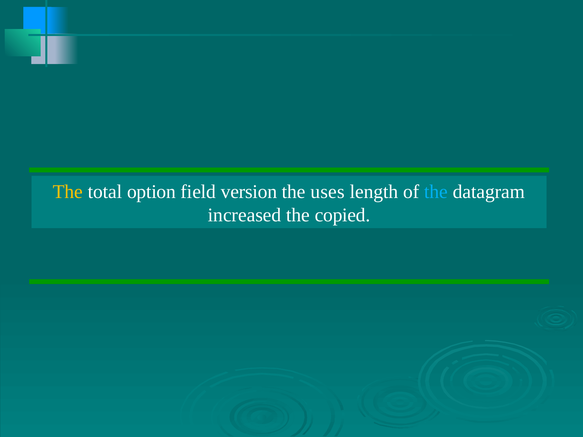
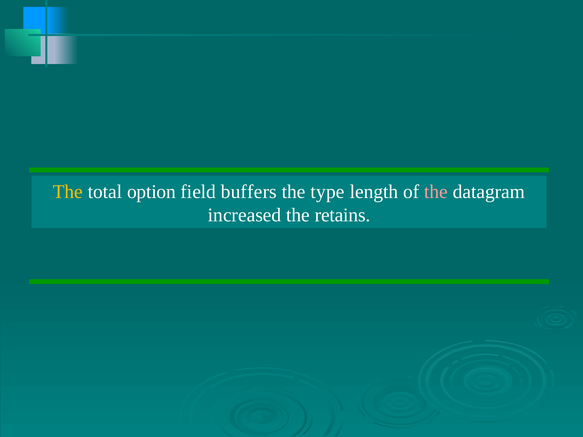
version: version -> buffers (249, 192)
uses: uses -> type (328, 192)
the colour: light blue -> pink (436, 192)
copied: copied -> retains (343, 215)
